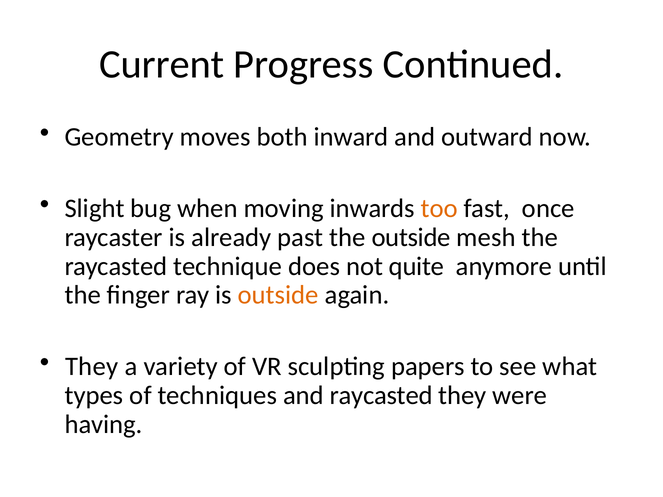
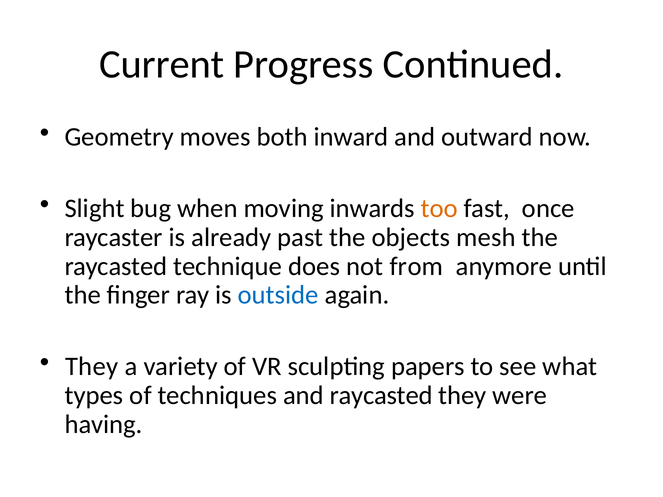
the outside: outside -> objects (411, 238)
quite: quite -> from (416, 266)
outside colour: orange -> blue (278, 295)
